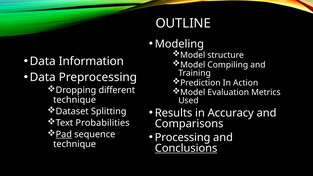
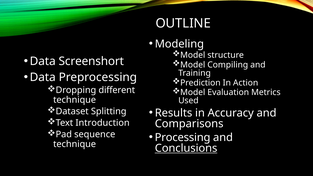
Information: Information -> Screenshort (91, 61)
Text Probabilities: Probabilities -> Introduction (103, 123)
Pad underline: present -> none (64, 134)
